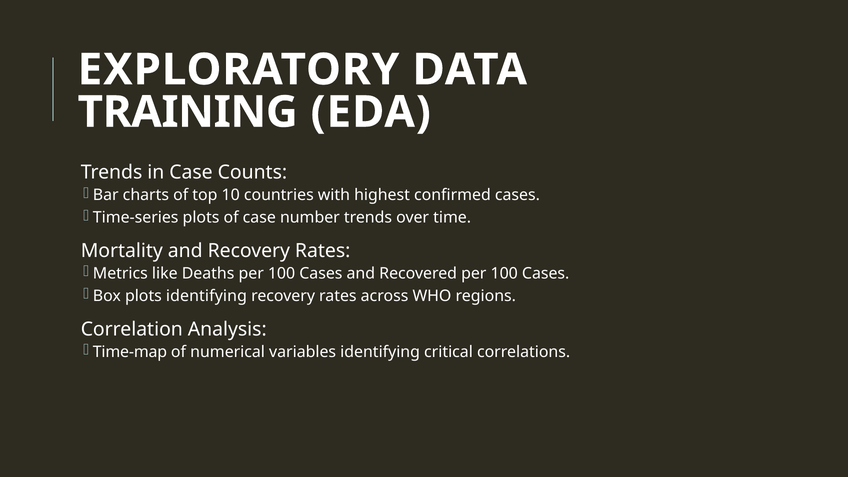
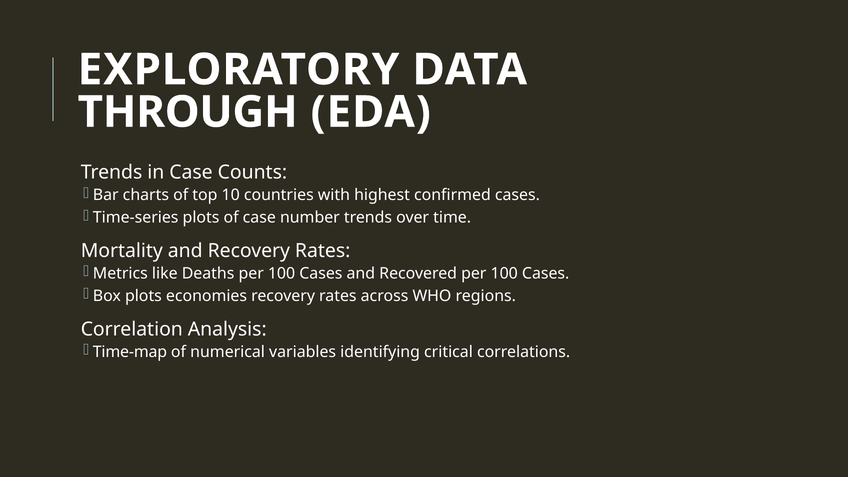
TRAINING: TRAINING -> THROUGH (188, 112)
plots identifying: identifying -> economies (207, 296)
